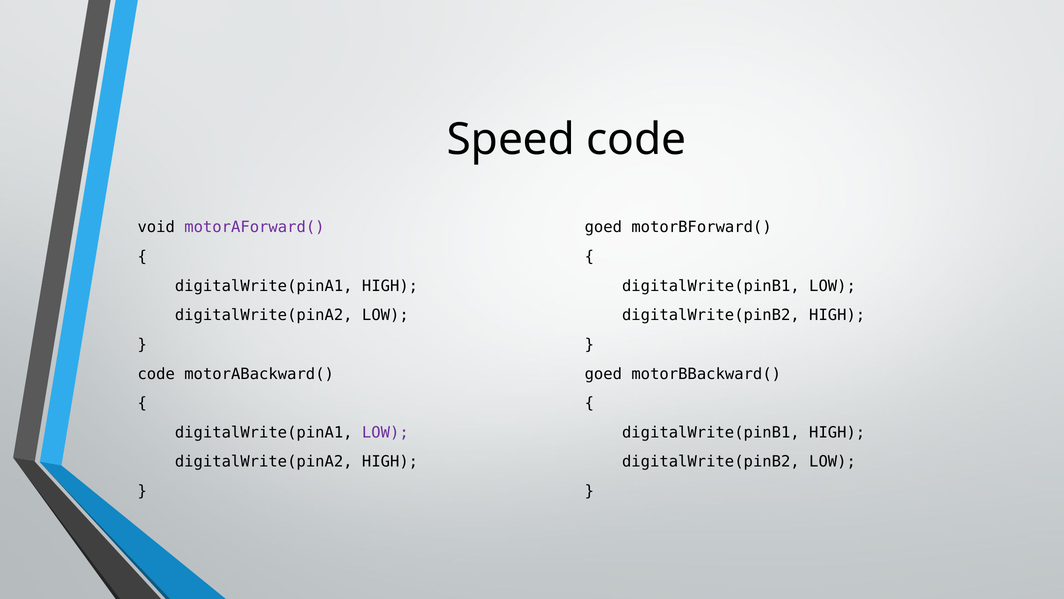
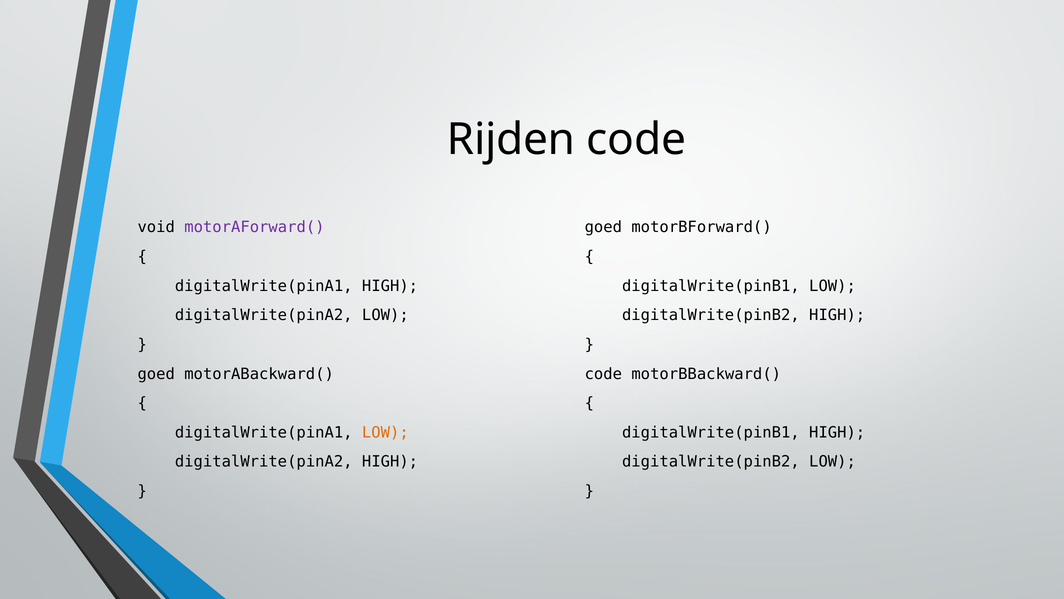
Speed: Speed -> Rijden (511, 139)
code: code -> goed (156, 374)
goed: goed -> code (603, 374)
LOW colour: purple -> orange (385, 432)
